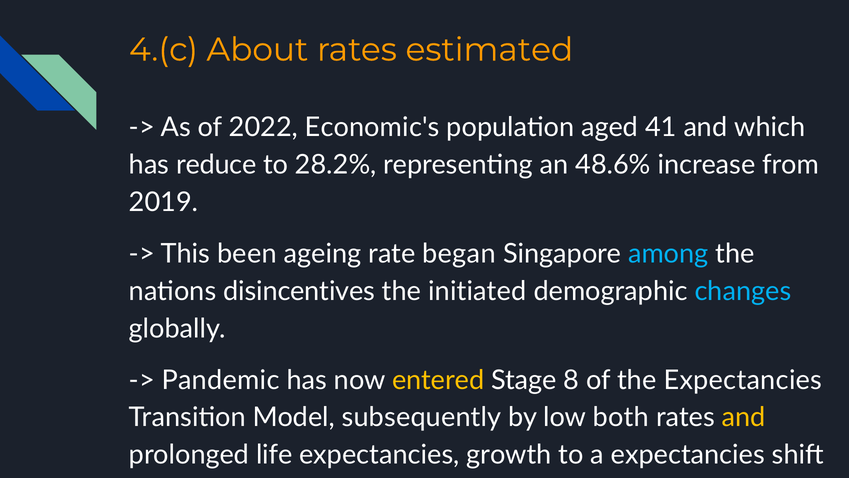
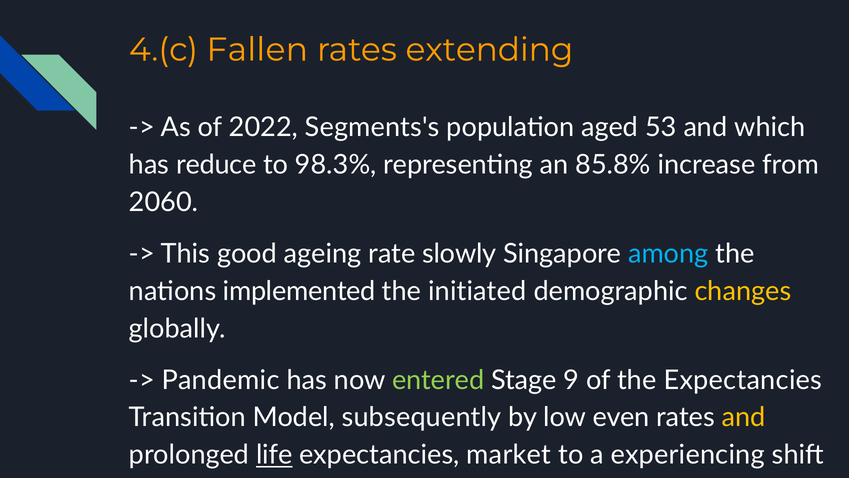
About: About -> Fallen (257, 50)
estimated: estimated -> extending (489, 50)
Economic's: Economic's -> Segments's (372, 127)
41: 41 -> 53 (661, 127)
28.2%: 28.2% -> 98.3% (336, 165)
48.6%: 48.6% -> 85.8% (613, 165)
2019: 2019 -> 2060 (164, 202)
been: been -> good (247, 254)
began: began -> slowly (459, 254)
disincentives: disincentives -> implemented (299, 291)
changes colour: light blue -> yellow (743, 291)
entered colour: yellow -> light green (438, 380)
8: 8 -> 9 (571, 380)
both: both -> even (621, 417)
life underline: none -> present (274, 455)
growth: growth -> market (509, 455)
a expectancies: expectancies -> experiencing (688, 455)
